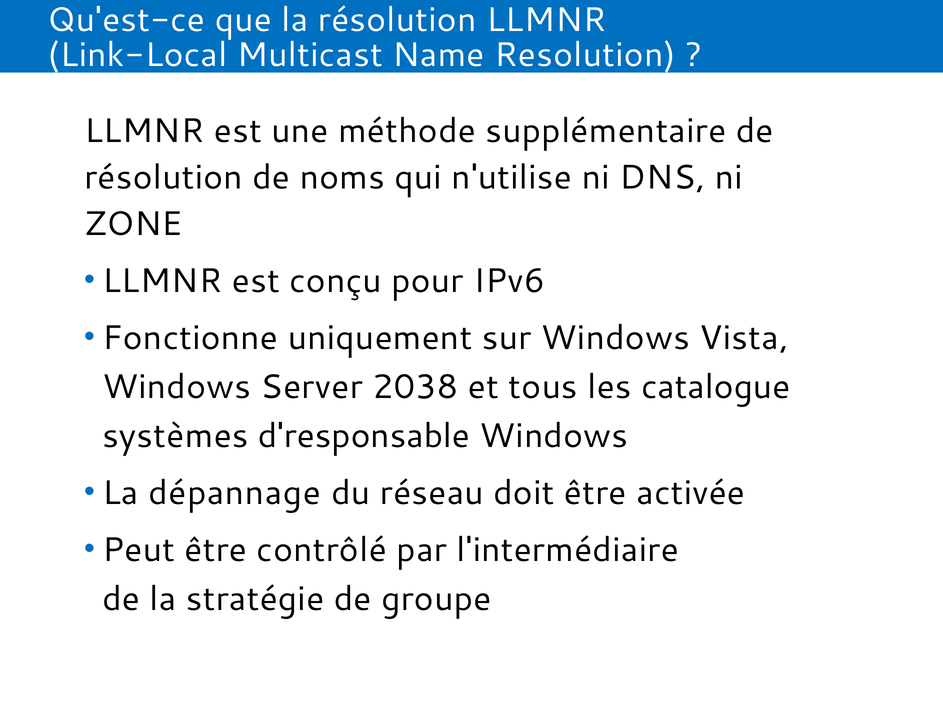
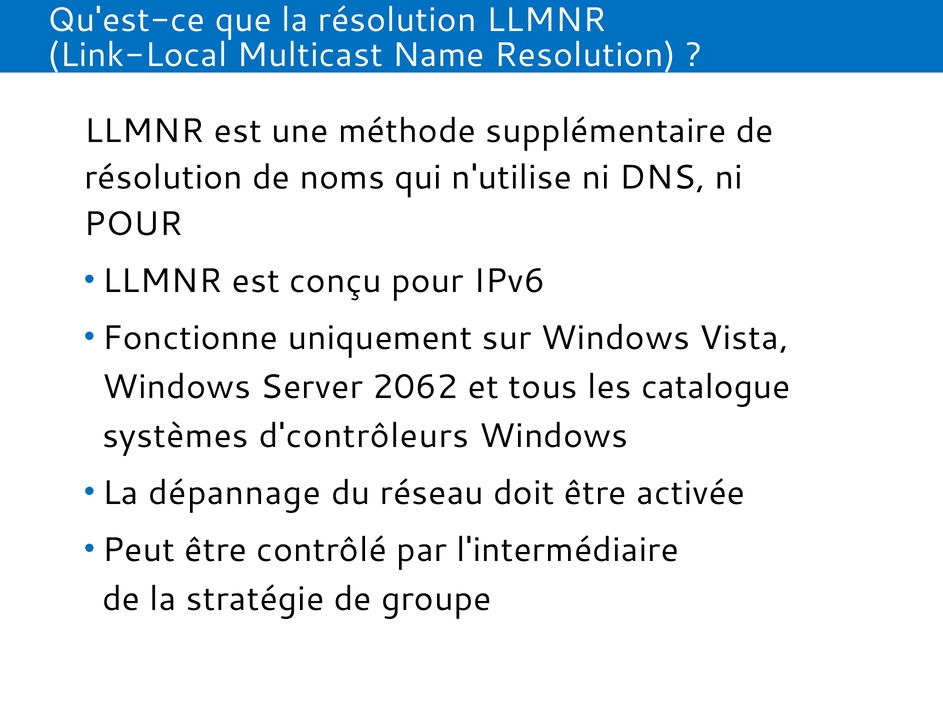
ZONE: ZONE -> POUR (133, 224)
2038: 2038 -> 2062 (415, 387)
d'responsable: d'responsable -> d'contrôleurs (364, 436)
